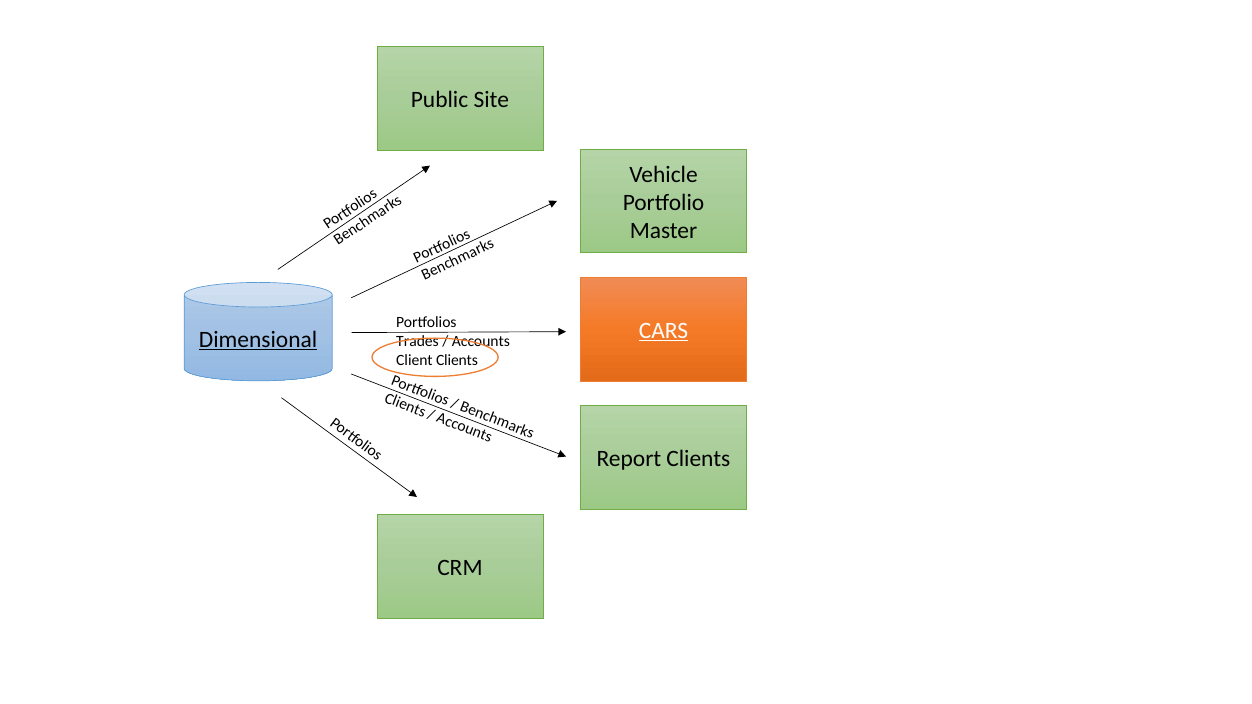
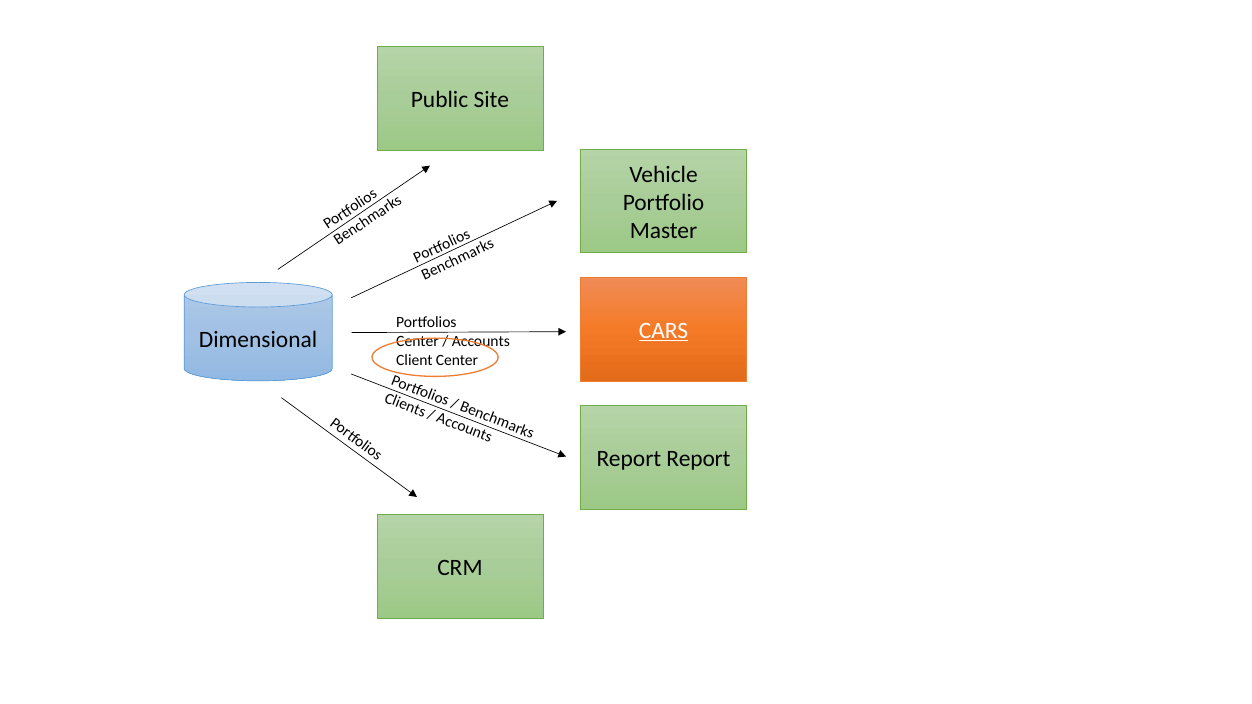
Dimensional underline: present -> none (258, 340)
Trades: Trades -> Center (418, 342)
Client Clients: Clients -> Center (457, 360)
Report Clients: Clients -> Report (698, 459)
